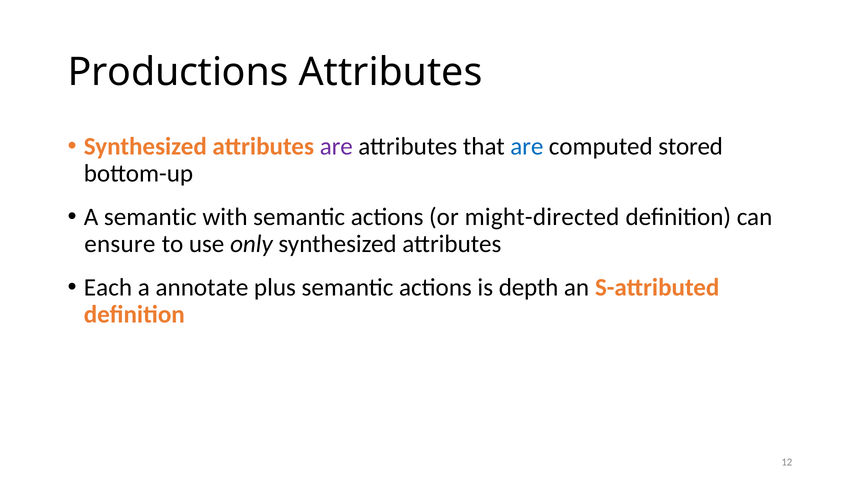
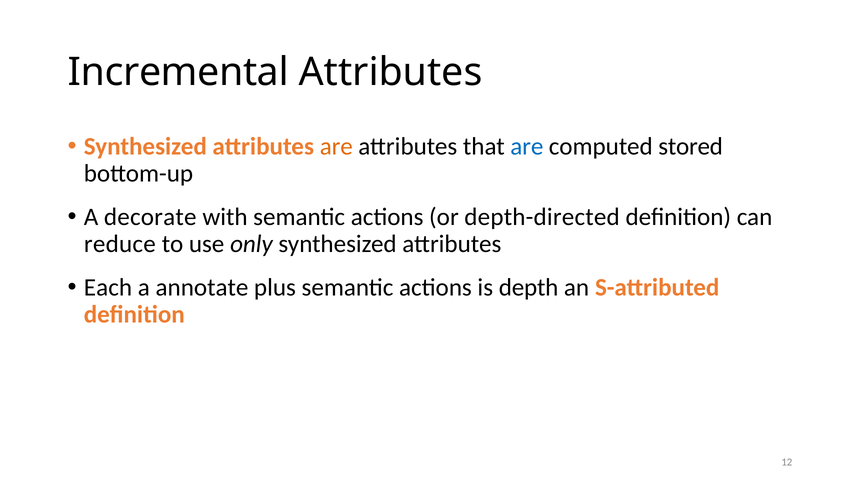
Productions: Productions -> Incremental (178, 72)
are colour: purple -> orange (336, 146)
A semantic: semantic -> decorate (150, 217)
might-directed: might-directed -> depth-directed (542, 217)
ensure: ensure -> reduce (120, 244)
